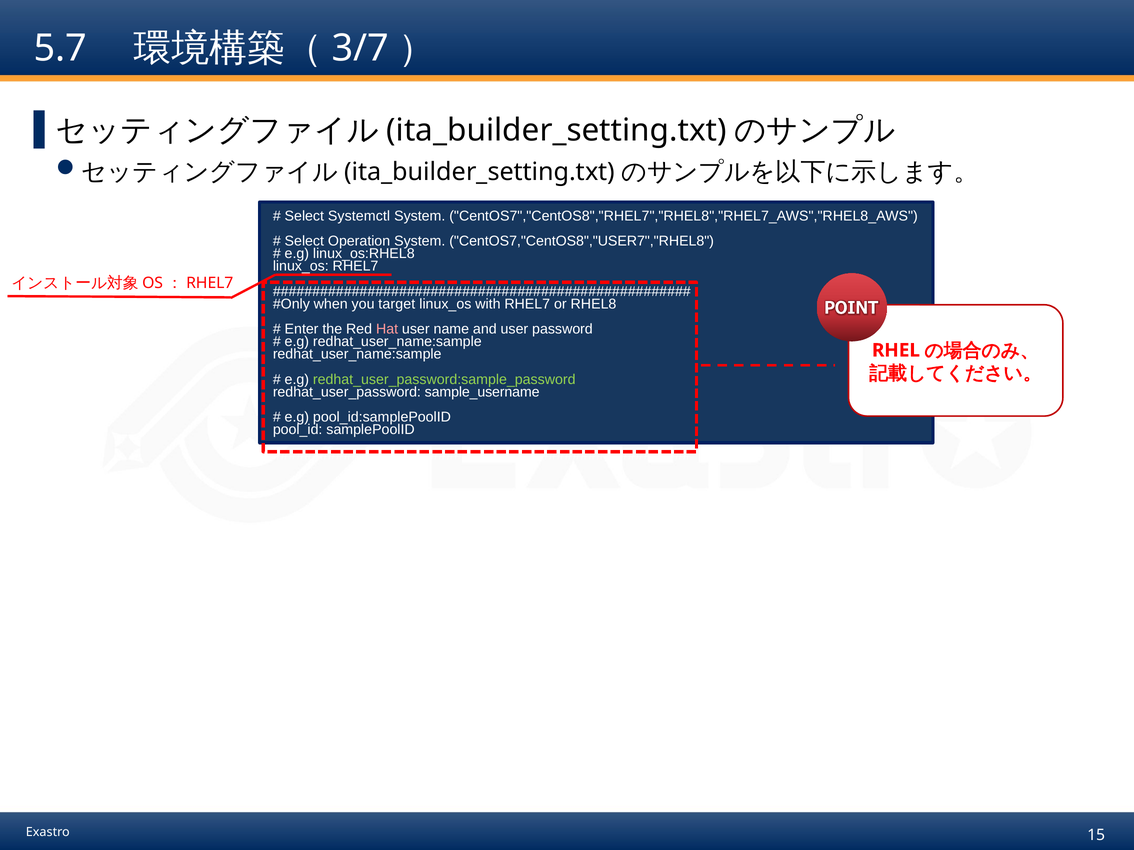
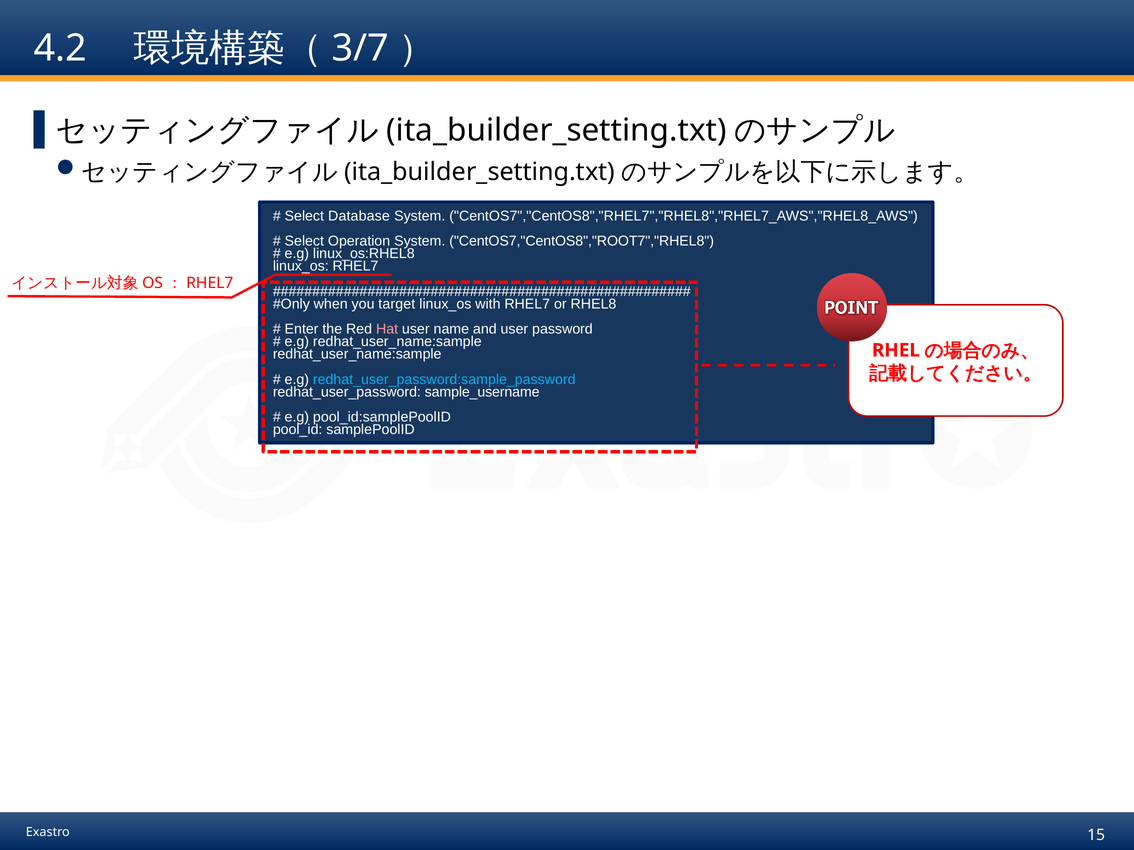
5.7: 5.7 -> 4.2 (60, 48)
Systemctl: Systemctl -> Database (359, 216)
CentOS7,"CentOS8","USER7","RHEL8: CentOS7,"CentOS8","USER7","RHEL8 -> CentOS7,"CentOS8","ROOT7","RHEL8 (582, 241)
redhat_user_password:sample_password colour: light green -> light blue (444, 380)
